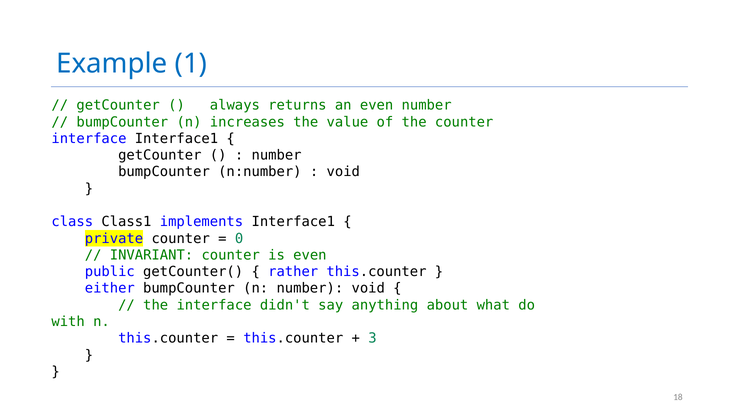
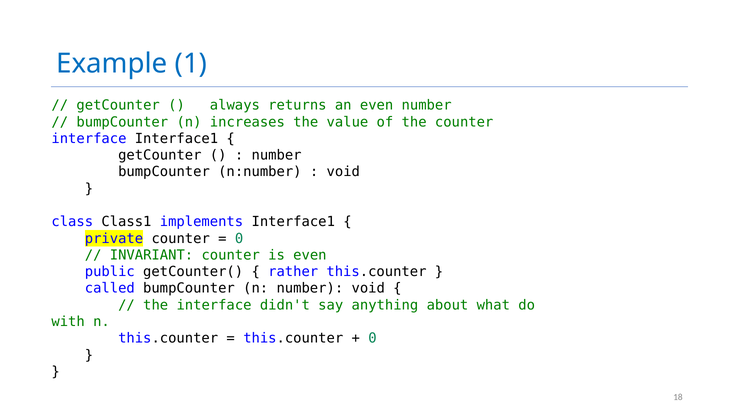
either: either -> called (110, 288)
3: 3 -> 0 (373, 338)
